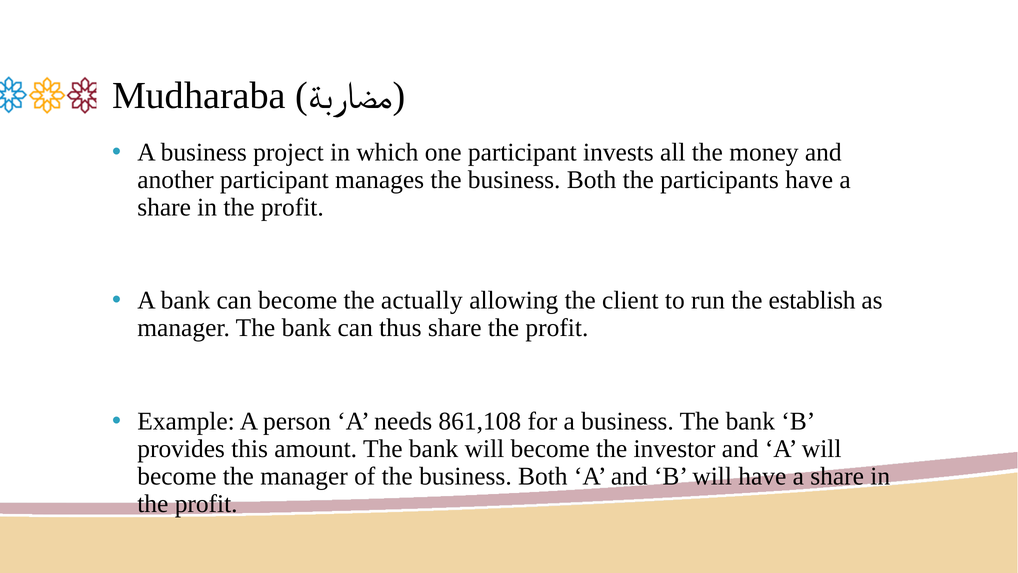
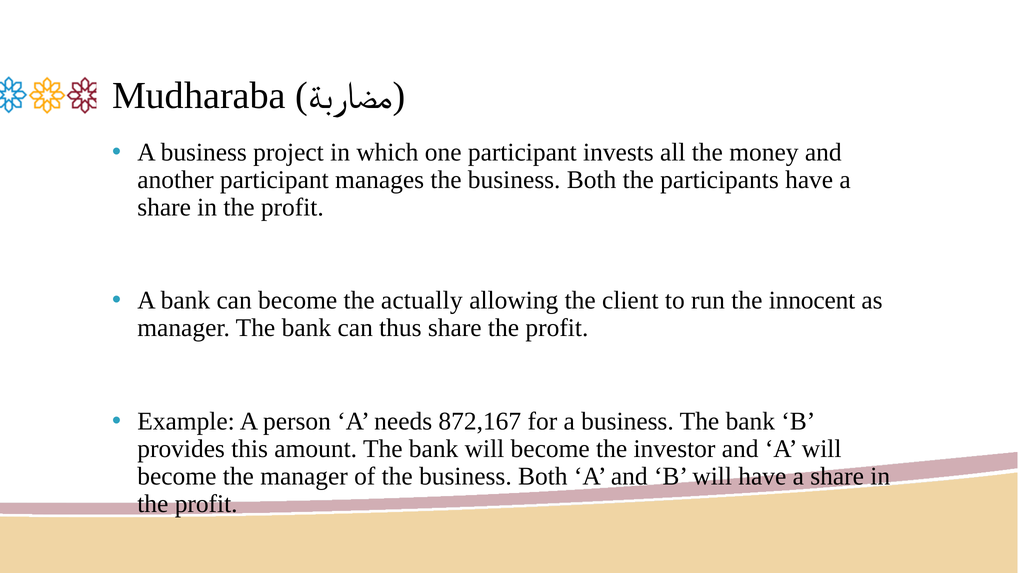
establish: establish -> innocent (812, 300)
861,108: 861,108 -> 872,167 (480, 421)
